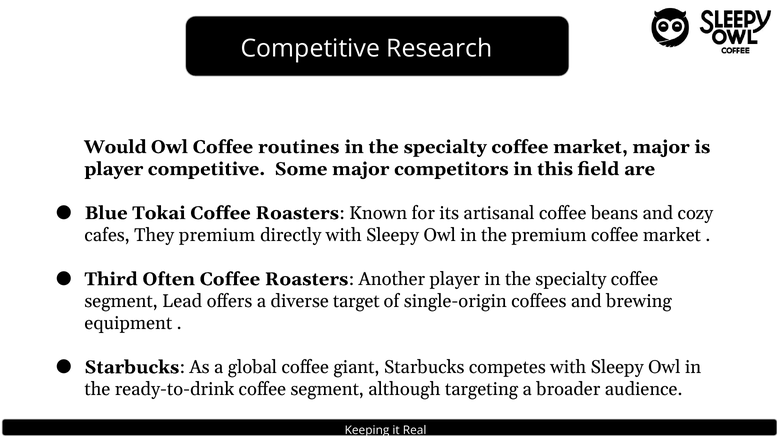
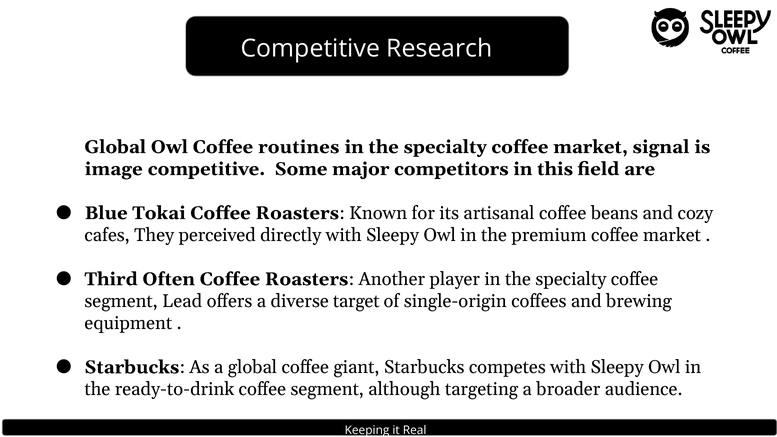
Would: Would -> Global (115, 147)
market major: major -> signal (661, 147)
player: player -> image (114, 169)
They premium: premium -> perceived (217, 235)
